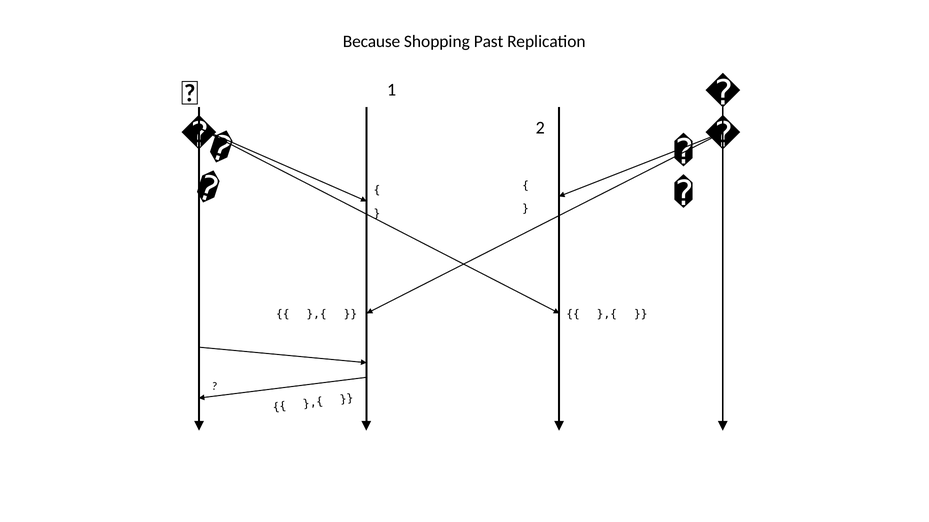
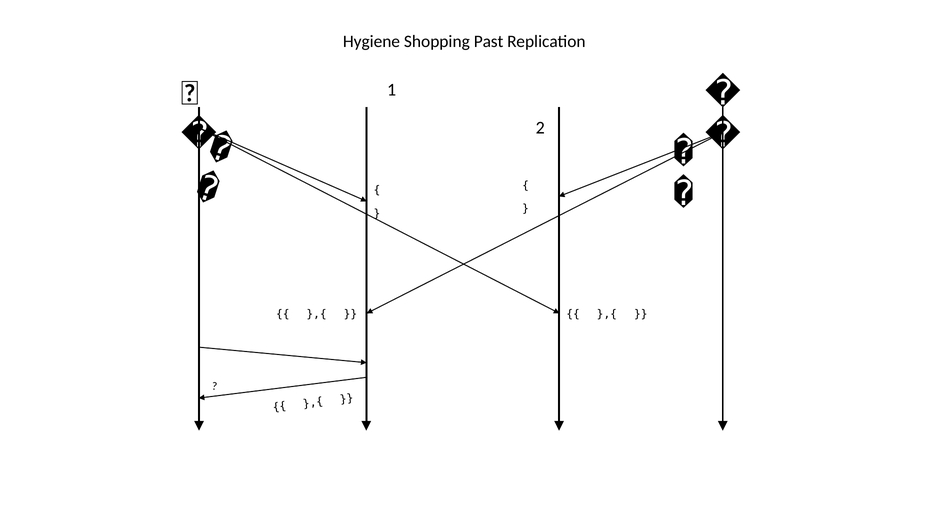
Because: Because -> Hygiene (371, 41)
